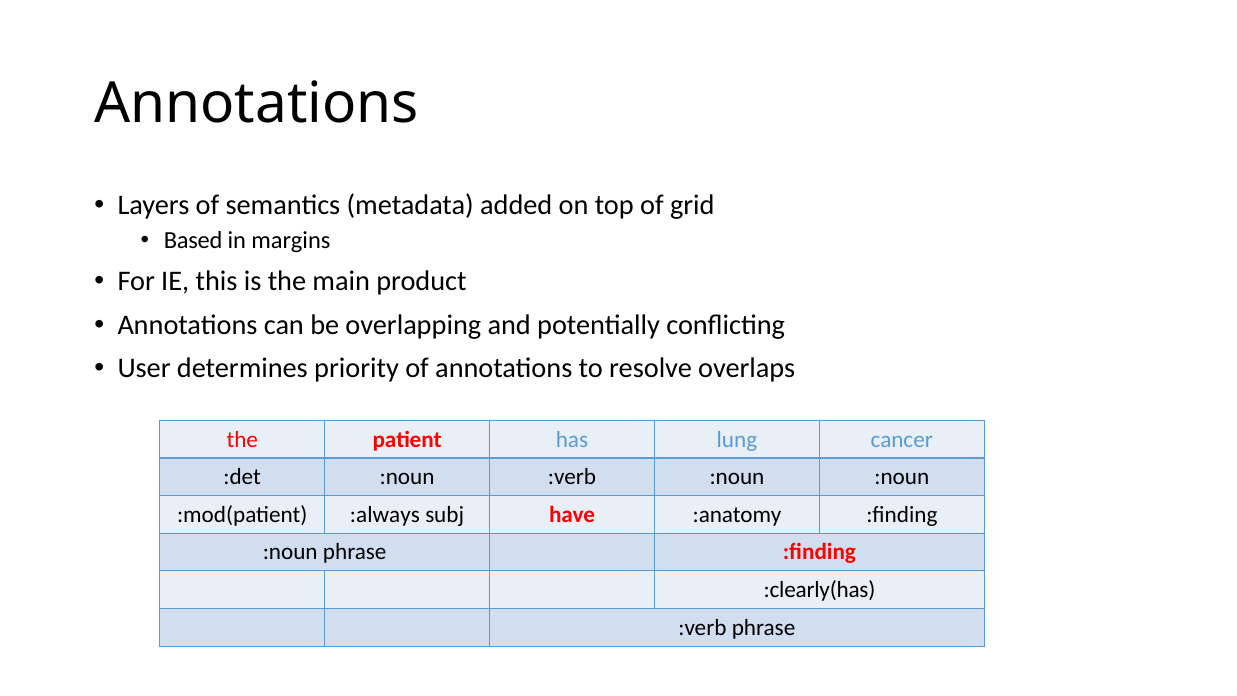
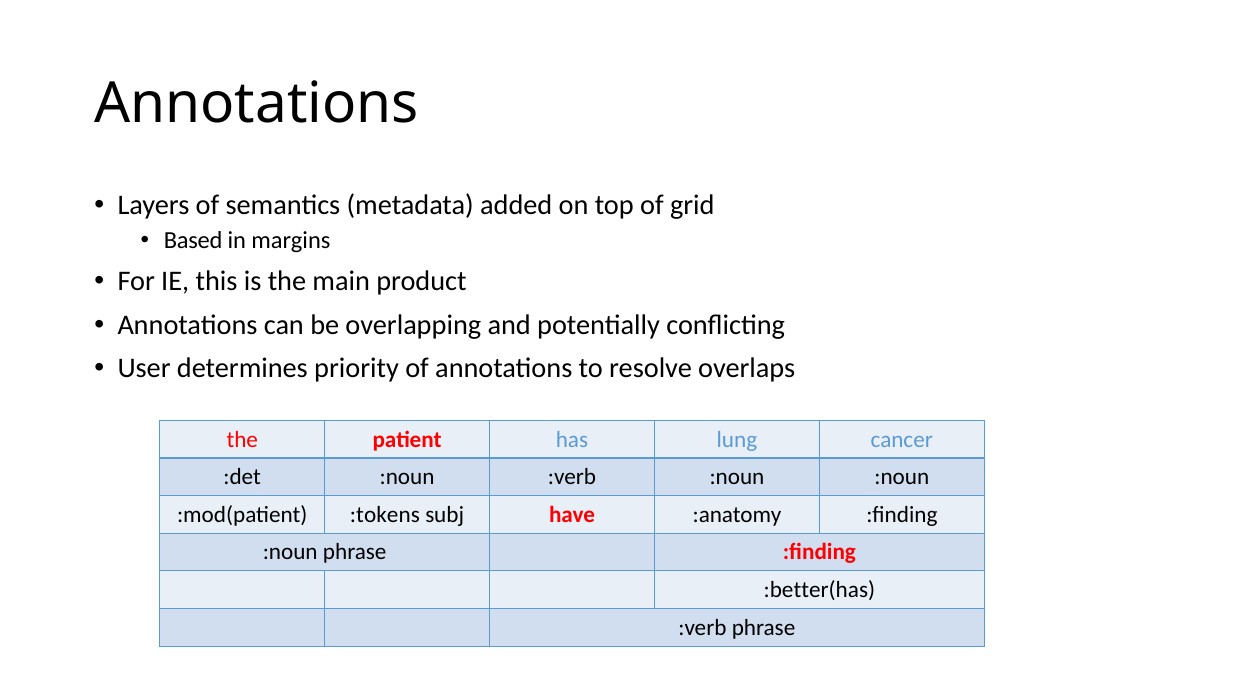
:always: :always -> :tokens (385, 515)
:clearly(has: :clearly(has -> :better(has (819, 590)
